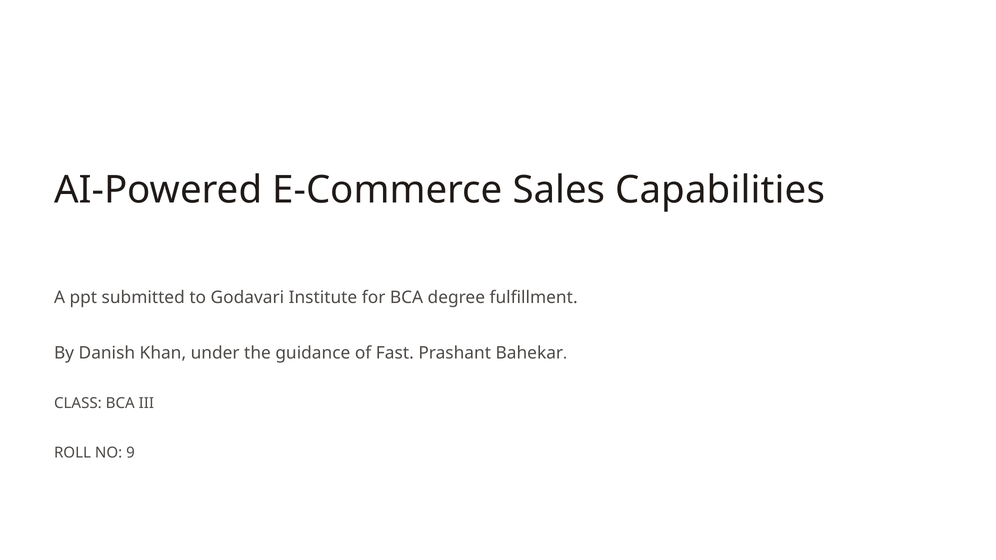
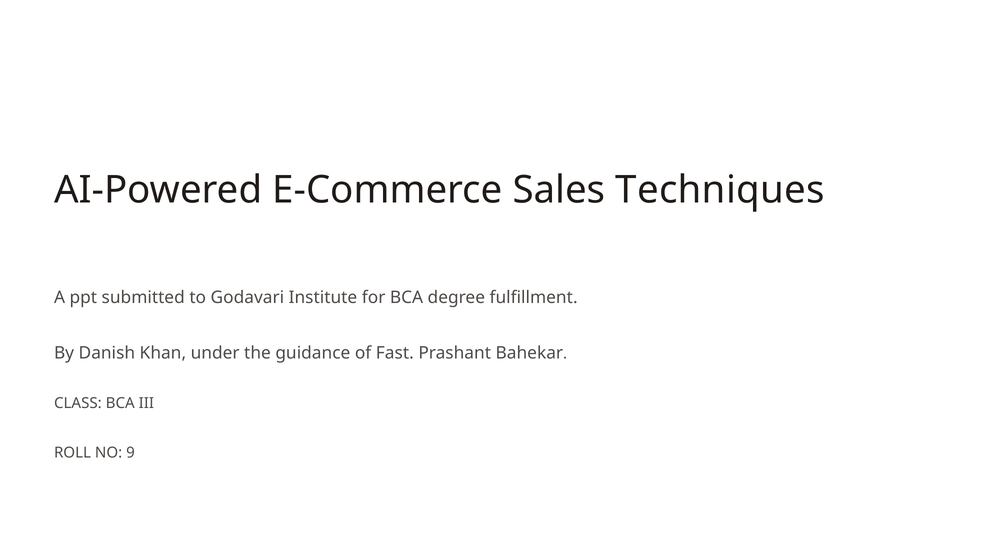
Capabilities: Capabilities -> Techniques (720, 190)
